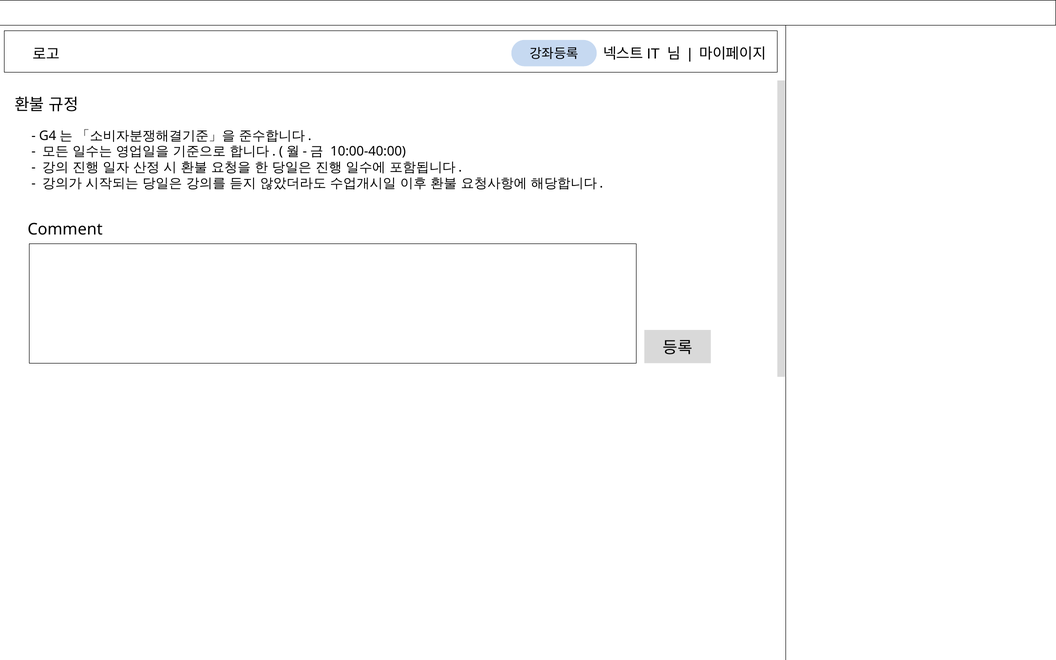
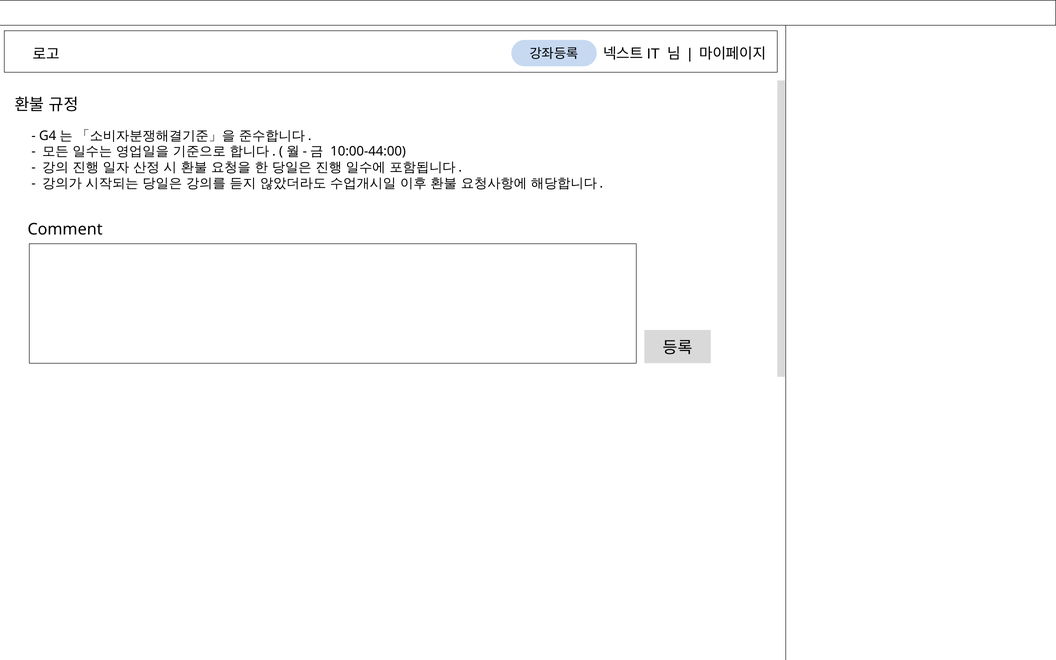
10:00-40:00: 10:00-40:00 -> 10:00-44:00 (368, 152)
